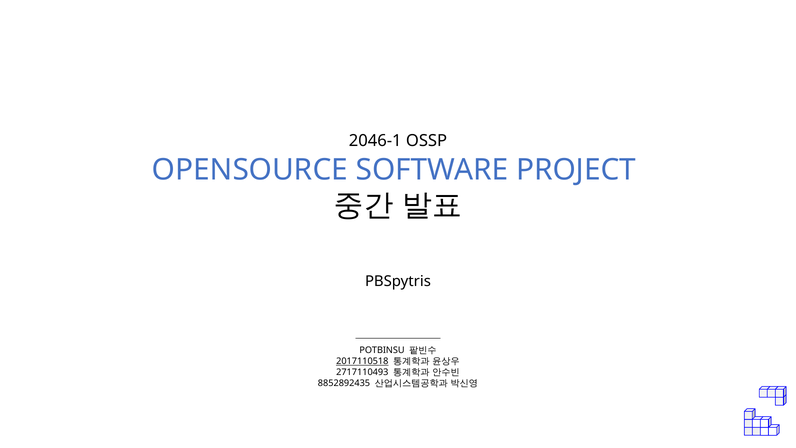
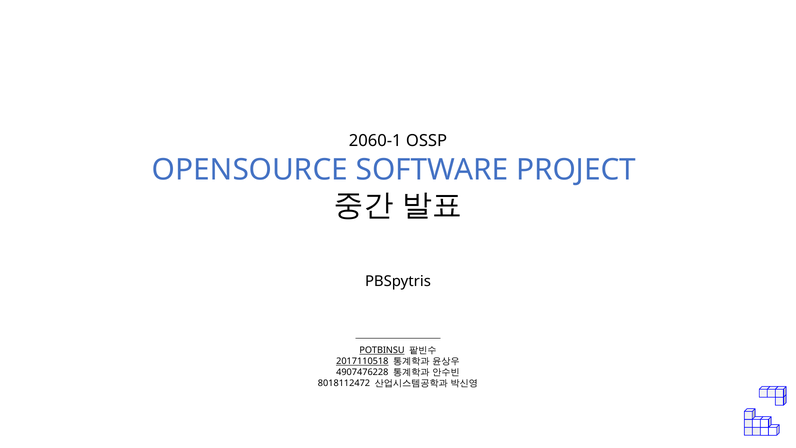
2046-1: 2046-1 -> 2060-1 (375, 141)
POTBINSU underline: none -> present (382, 350)
2717110493: 2717110493 -> 4907476228 (362, 372)
8852892435: 8852892435 -> 8018112472 (344, 383)
